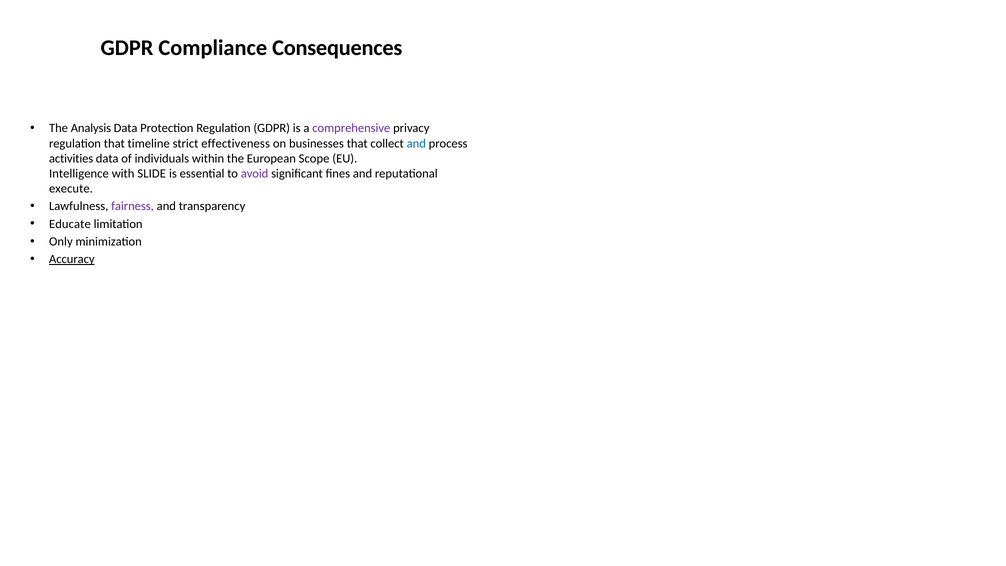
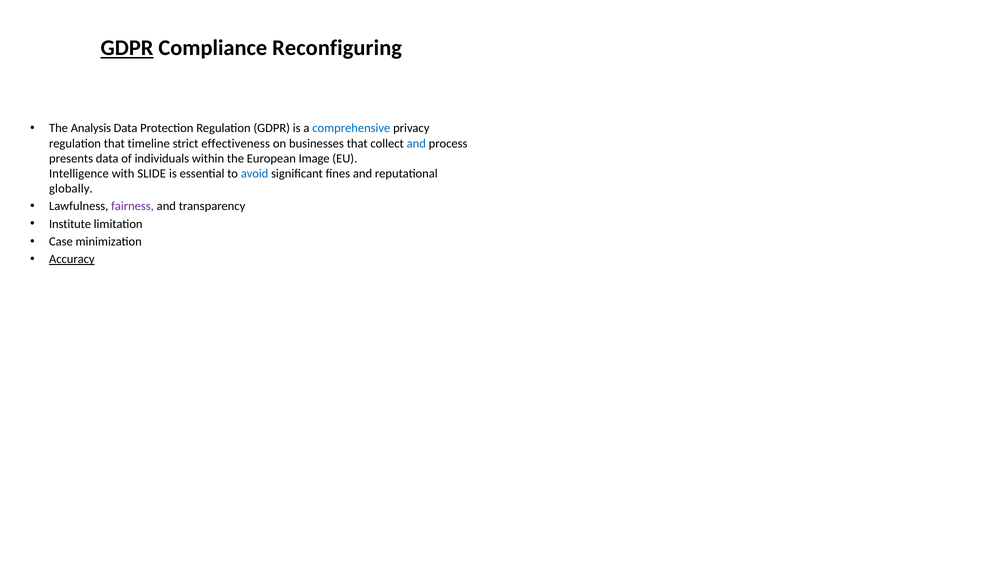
GDPR underline: none -> present (127, 48)
Consequences: Consequences -> Reconfiguring (337, 48)
comprehensive colour: purple -> blue (351, 128)
activities: activities -> presents (71, 158)
Scope: Scope -> Image (314, 158)
avoid colour: purple -> blue (255, 174)
execute: execute -> globally (71, 189)
Educate: Educate -> Institute (70, 224)
Only: Only -> Case (61, 241)
